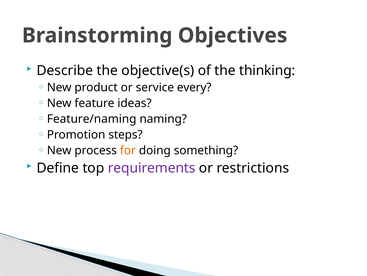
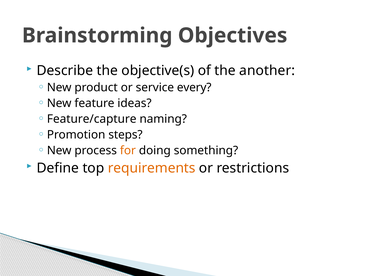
thinking: thinking -> another (267, 70)
Feature/naming: Feature/naming -> Feature/capture (92, 119)
requirements colour: purple -> orange (152, 168)
